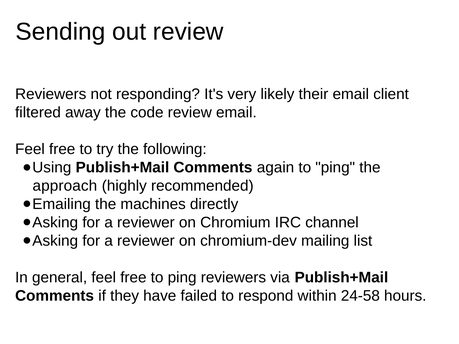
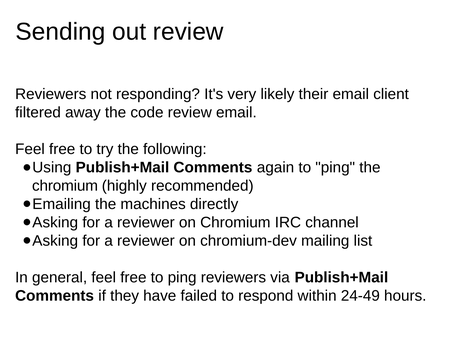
approach: approach -> chromium (65, 186)
24-58: 24-58 -> 24-49 (360, 296)
